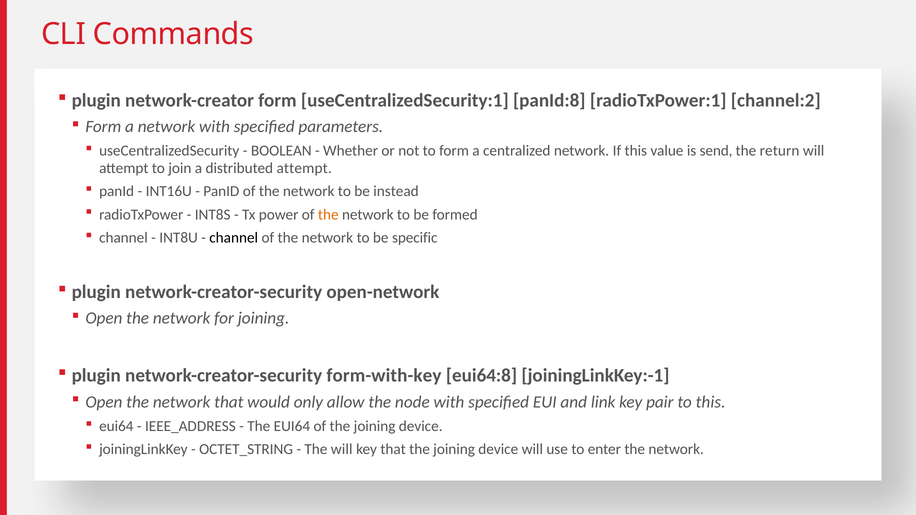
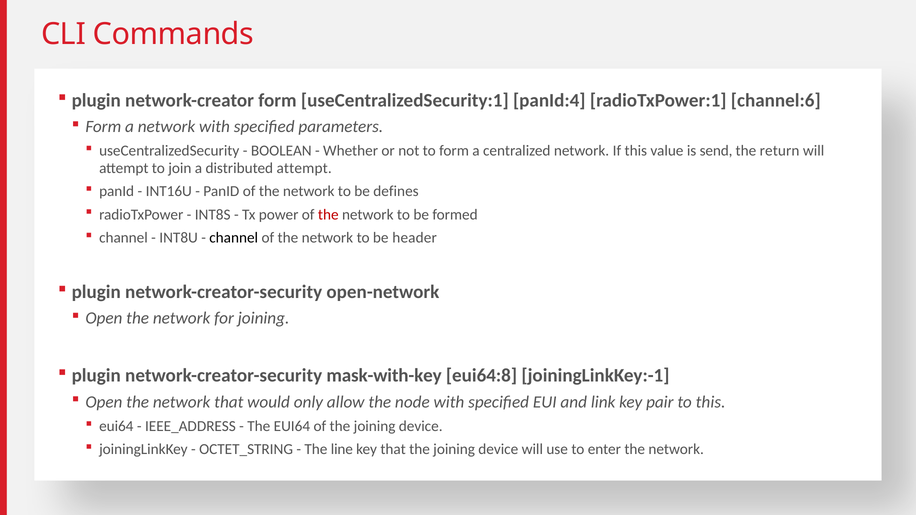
panId:8: panId:8 -> panId:4 (549, 100)
channel:2: channel:2 -> channel:6 (776, 100)
instead: instead -> defines (396, 192)
the colour: orange -> red (328, 215)
specific: specific -> header (415, 238)
form-with-key: form-with-key -> mask-with-key (384, 376)
The will: will -> line (342, 450)
